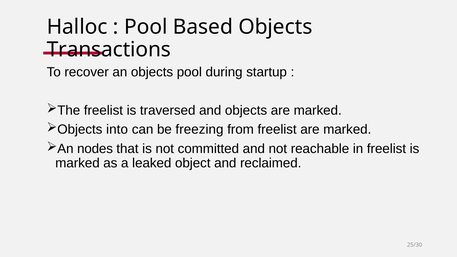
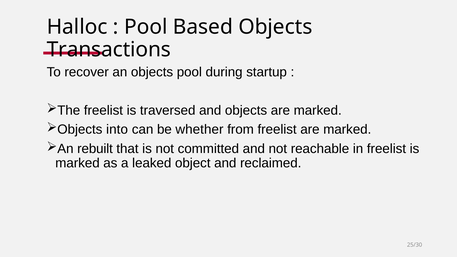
freezing: freezing -> whether (199, 130)
nodes: nodes -> rebuilt (95, 149)
